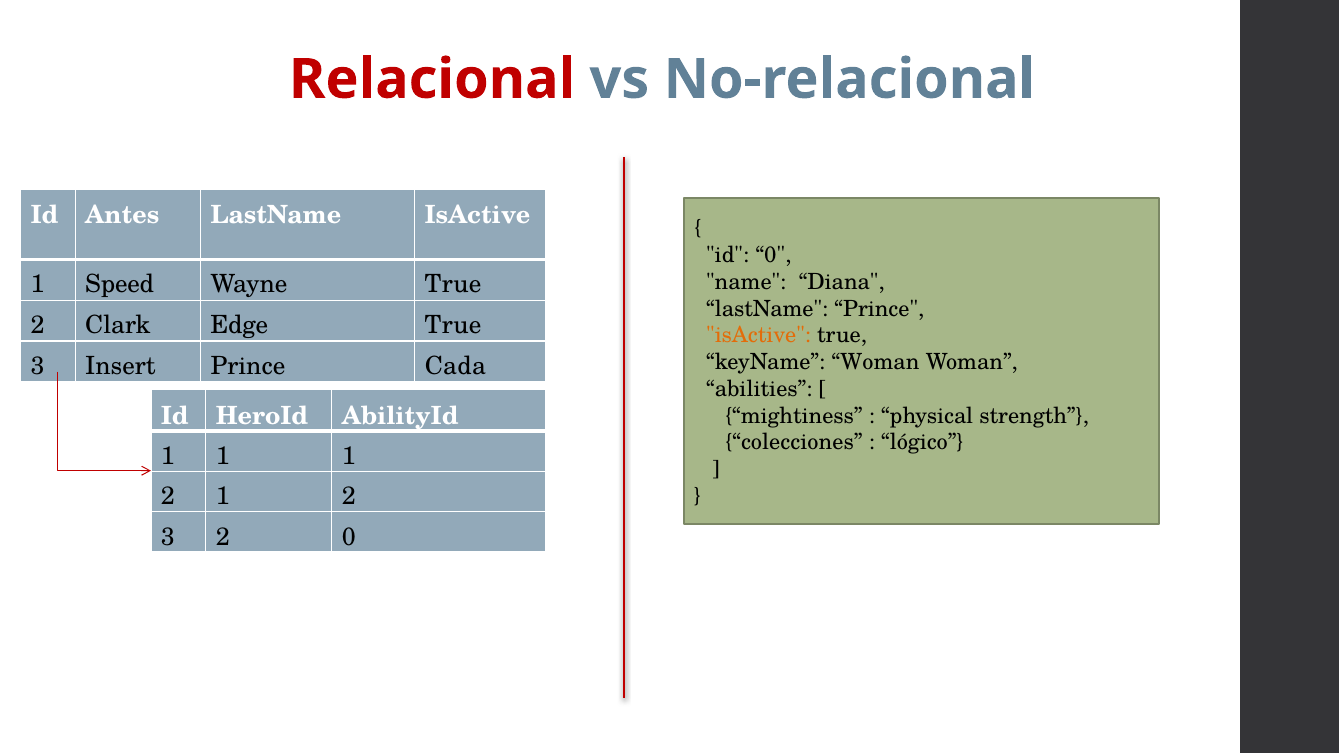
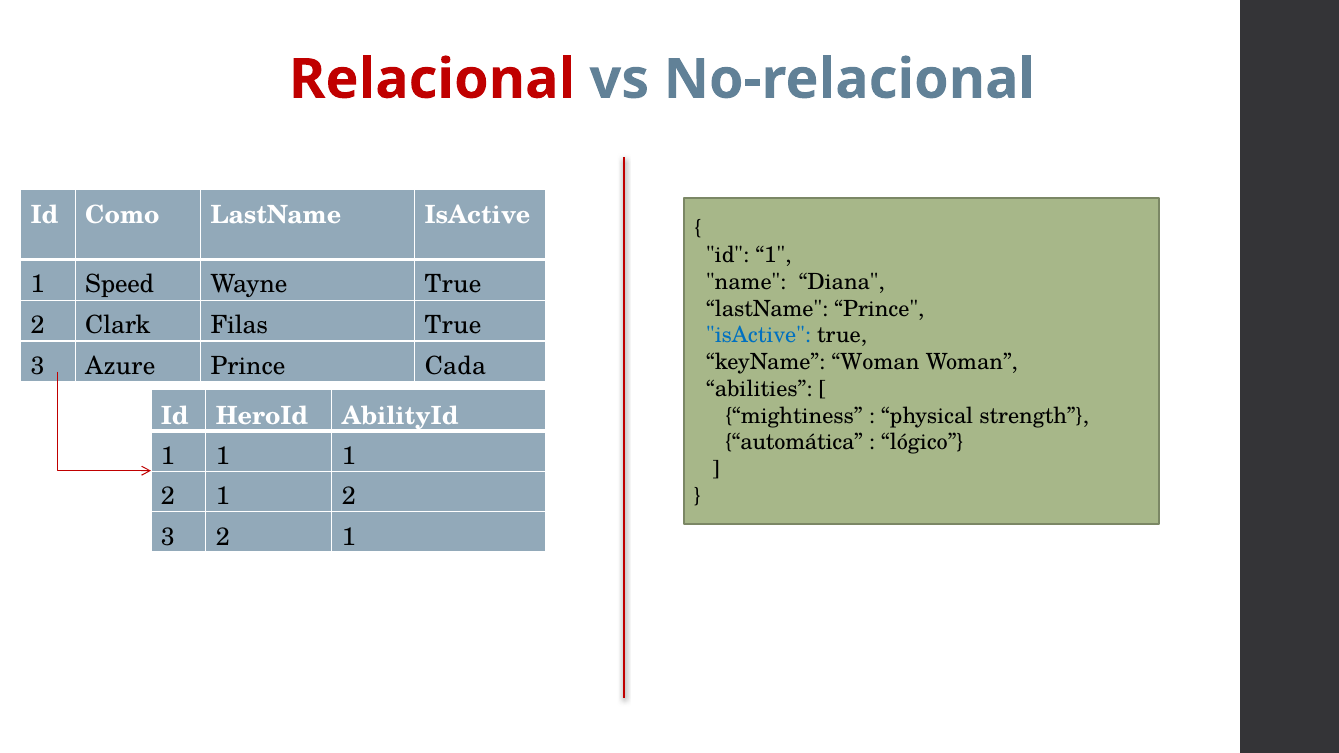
Antes: Antes -> Como (122, 215)
id 0: 0 -> 1 (773, 255)
Edge: Edge -> Filas (239, 325)
isActive colour: orange -> blue (759, 336)
Insert: Insert -> Azure (120, 366)
colecciones: colecciones -> automática (794, 443)
3 2 0: 0 -> 1 (349, 537)
